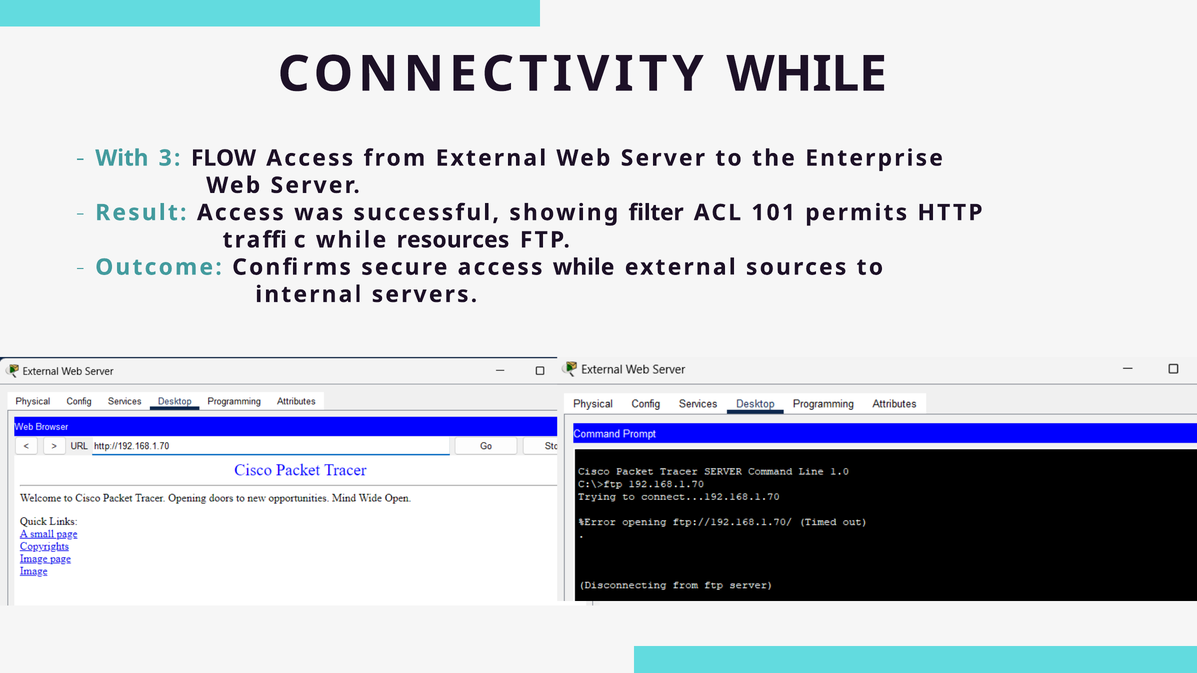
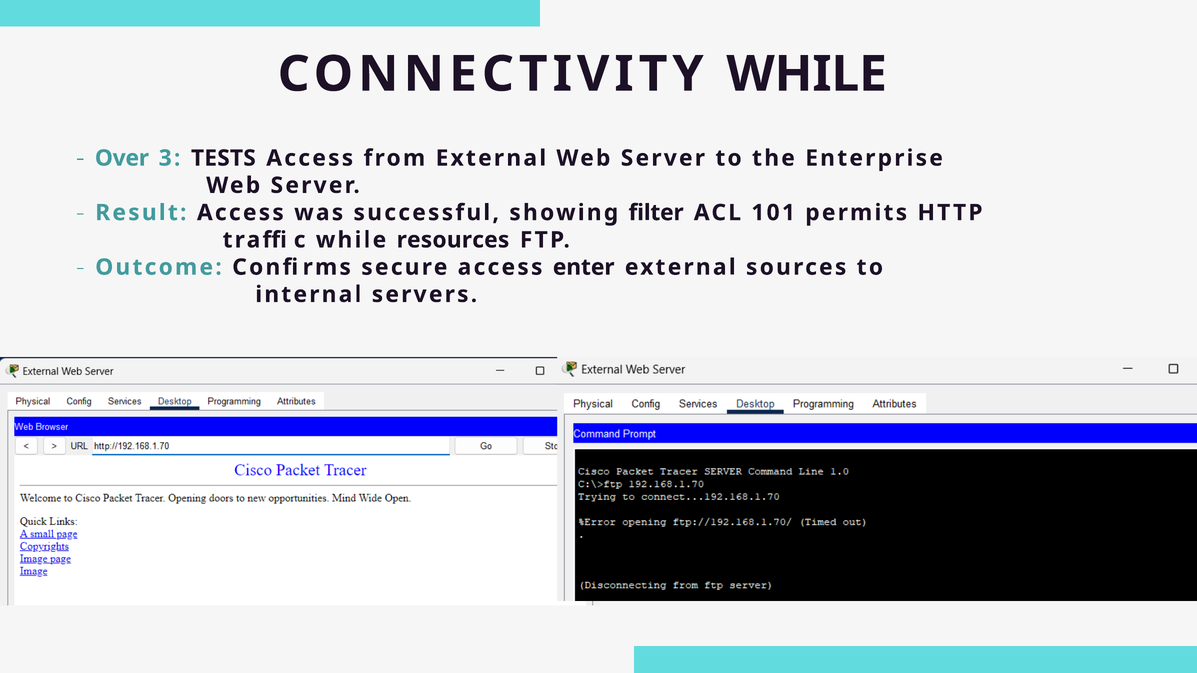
With: With -> Over (122, 158)
FLOW: FLOW -> TESTS (223, 158)
access while: while -> enter (584, 267)
